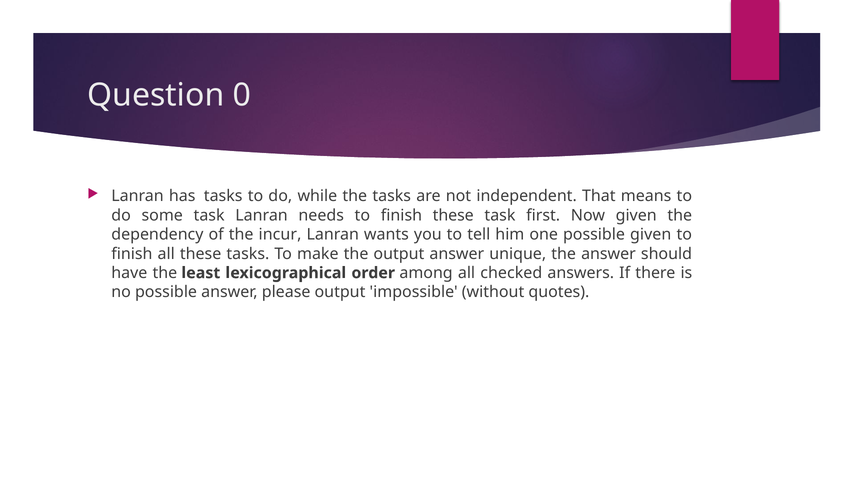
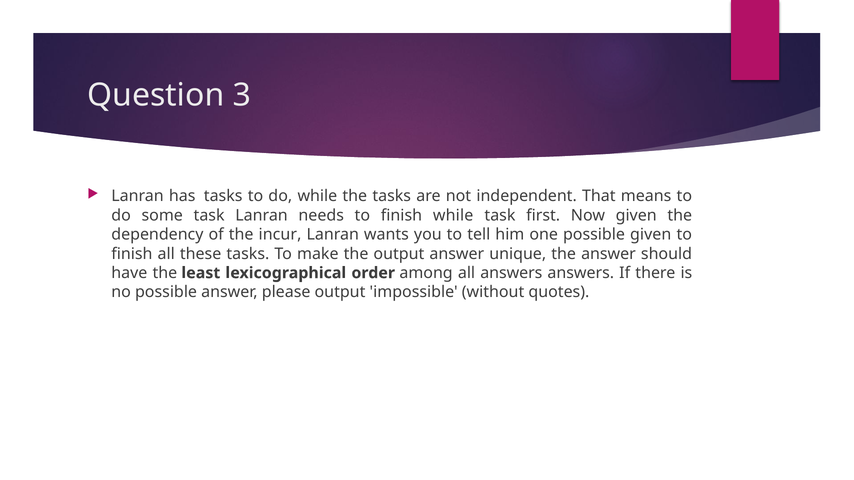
0: 0 -> 3 (242, 95)
finish these: these -> while (453, 216)
all checked: checked -> answers (511, 273)
